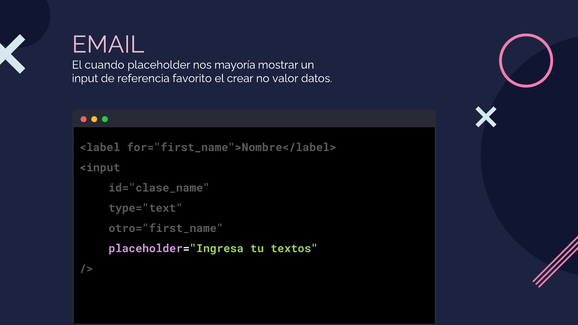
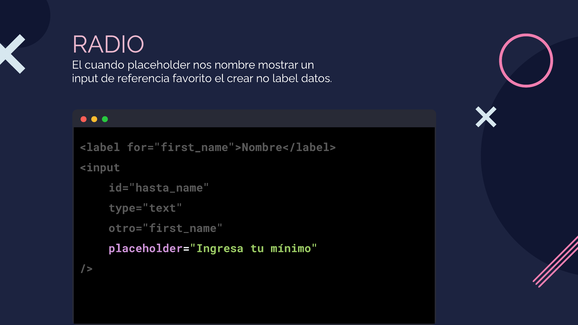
EMAIL: EMAIL -> RADIO (108, 45)
mayoría: mayoría -> nombre (235, 65)
valor: valor -> label (285, 78)
id="clase_name: id="clase_name -> id="hasta_name (159, 188)
textos: textos -> mínimo (294, 249)
